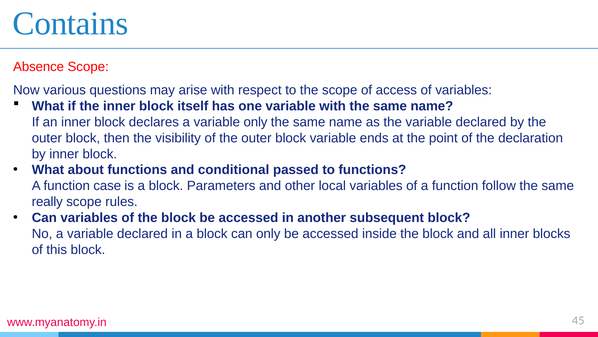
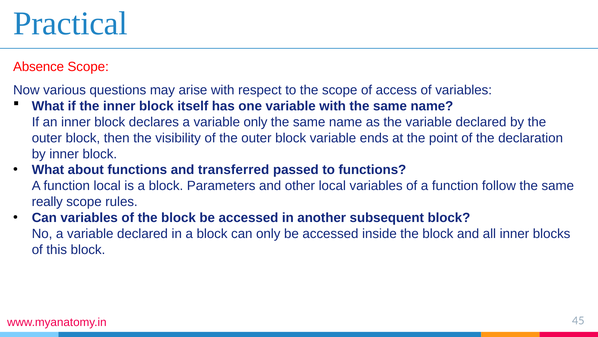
Contains: Contains -> Practical (70, 24)
conditional: conditional -> transferred (234, 170)
function case: case -> local (107, 186)
